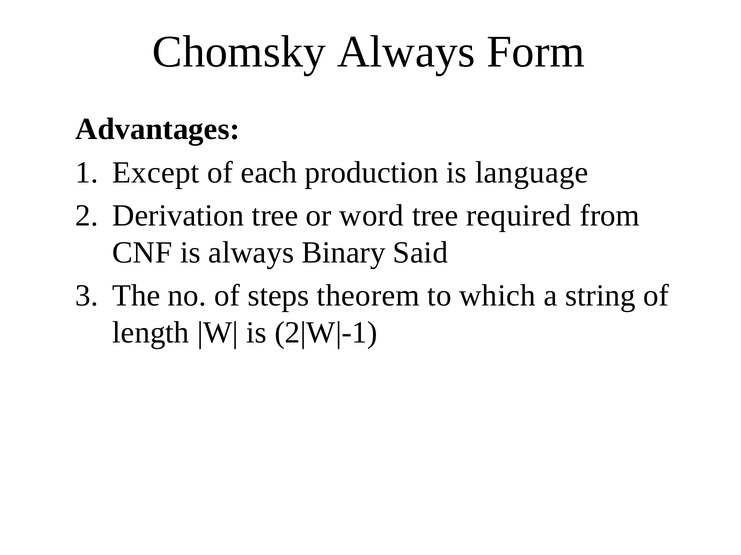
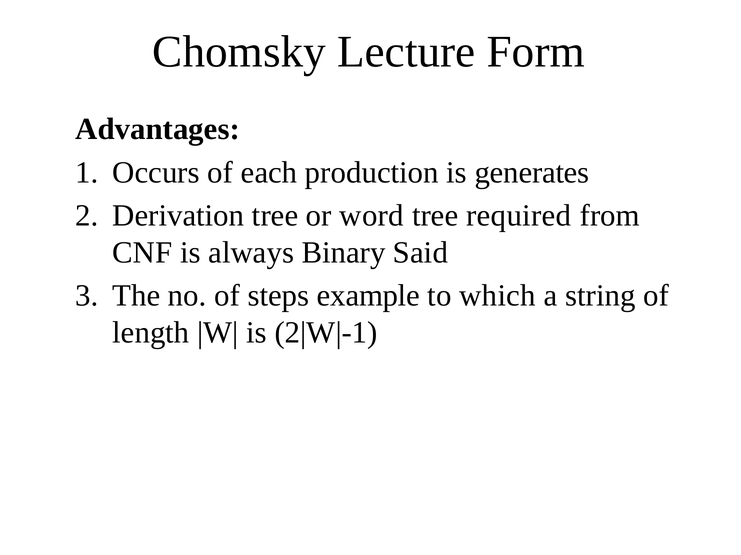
Chomsky Always: Always -> Lecture (406, 52)
Except: Except -> Occurs (156, 173)
language: language -> generates (532, 173)
theorem: theorem -> example (368, 296)
